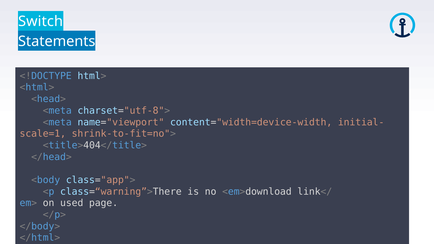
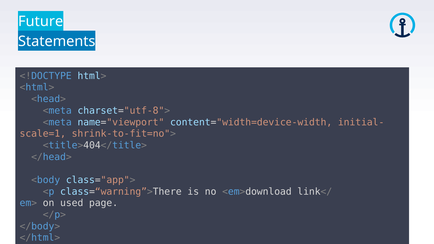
Switch: Switch -> Future (41, 22)
